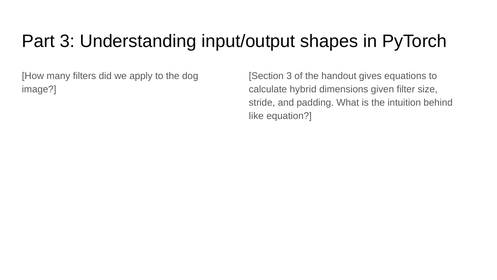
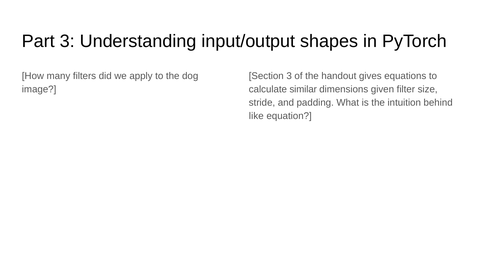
hybrid: hybrid -> similar (303, 89)
